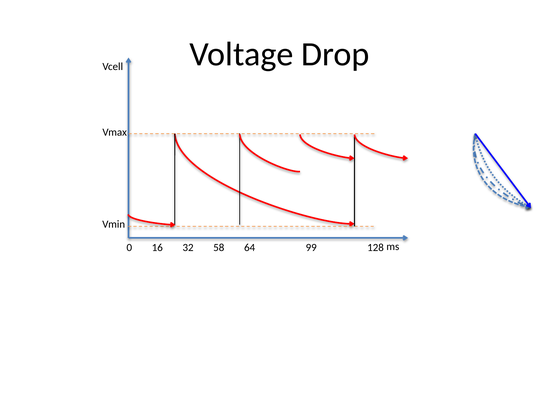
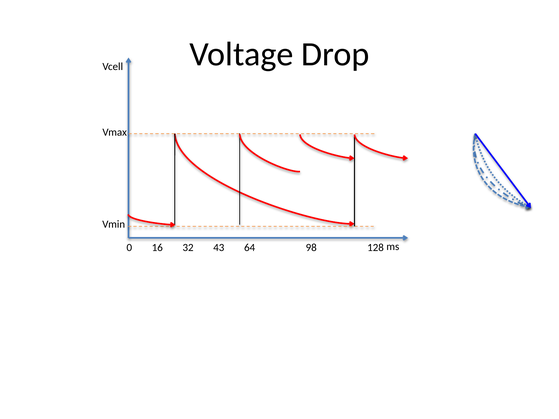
58: 58 -> 43 (219, 248)
99: 99 -> 98 (311, 248)
